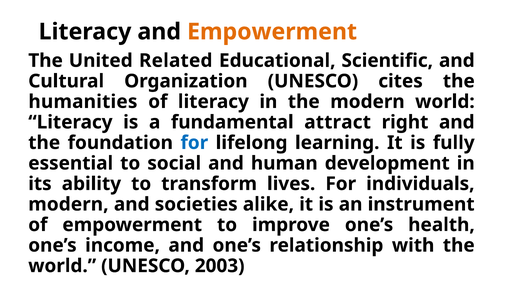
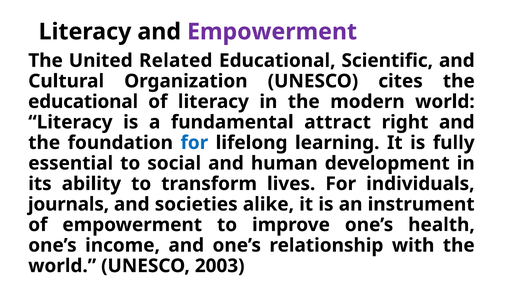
Empowerment colour: orange -> purple (272, 32)
humanities: humanities -> educational (83, 102)
modern: modern -> journals (69, 204)
